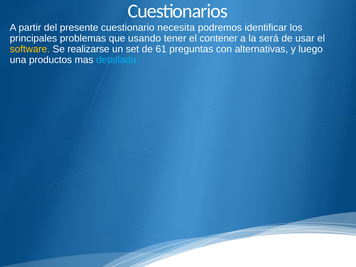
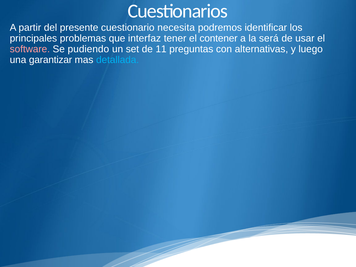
usando: usando -> interfaz (145, 38)
software colour: yellow -> pink (30, 49)
realizarse: realizarse -> pudiendo (88, 49)
61: 61 -> 11 (161, 49)
productos: productos -> garantizar (51, 60)
